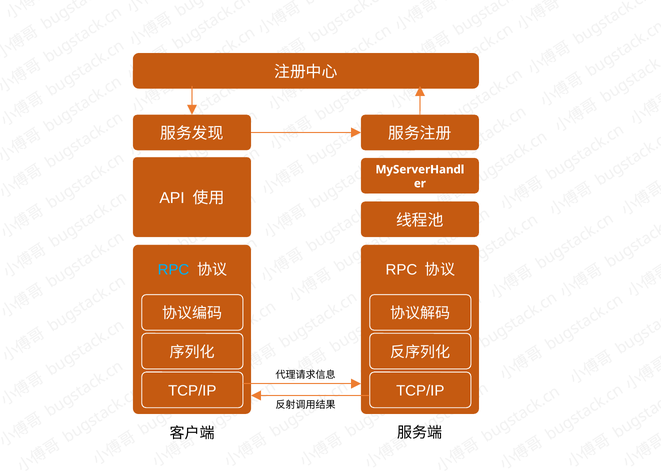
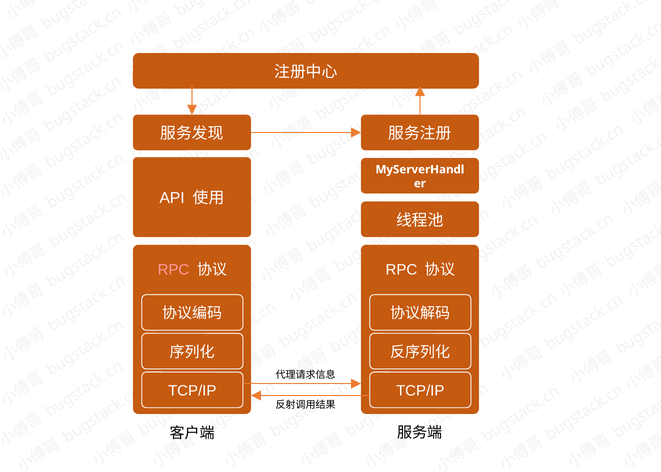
RPC colour: light blue -> pink (173, 270)
